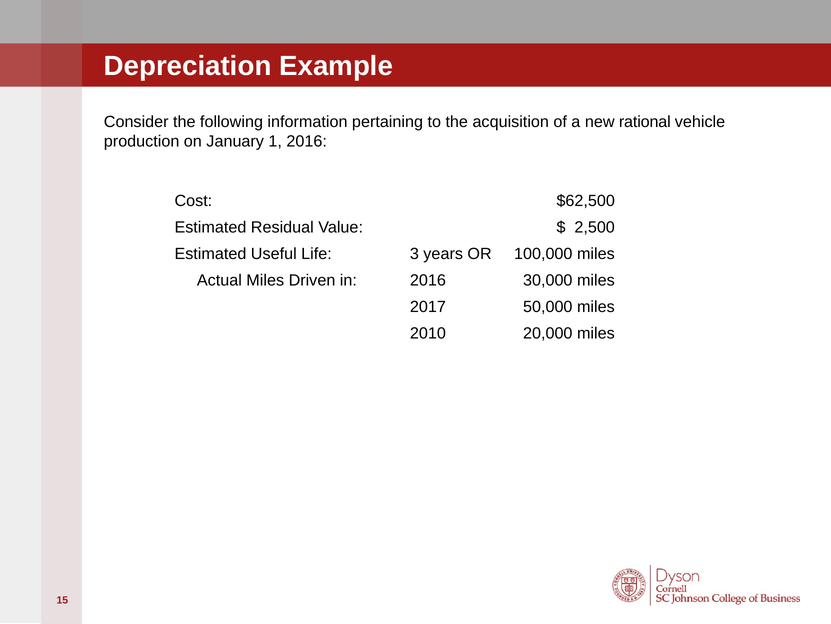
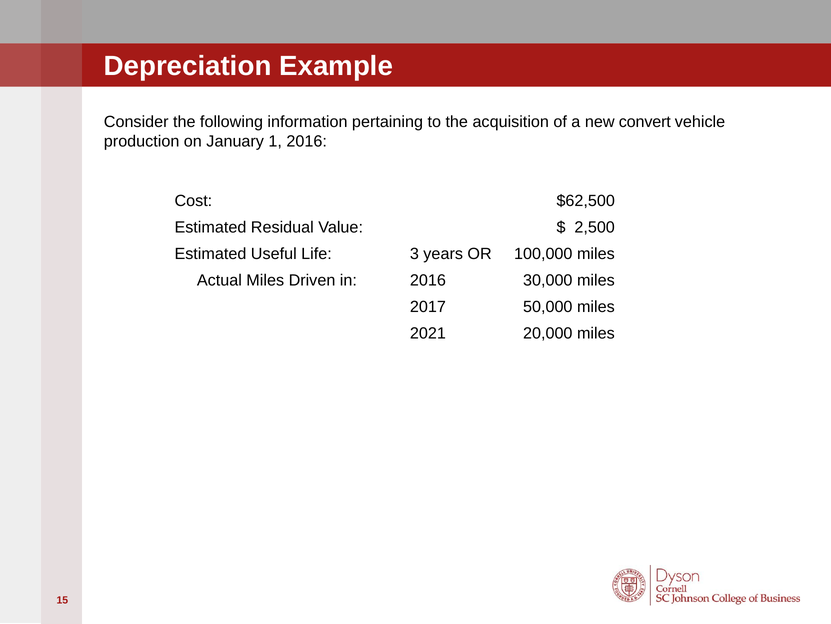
rational: rational -> convert (645, 122)
2010: 2010 -> 2021 (428, 333)
